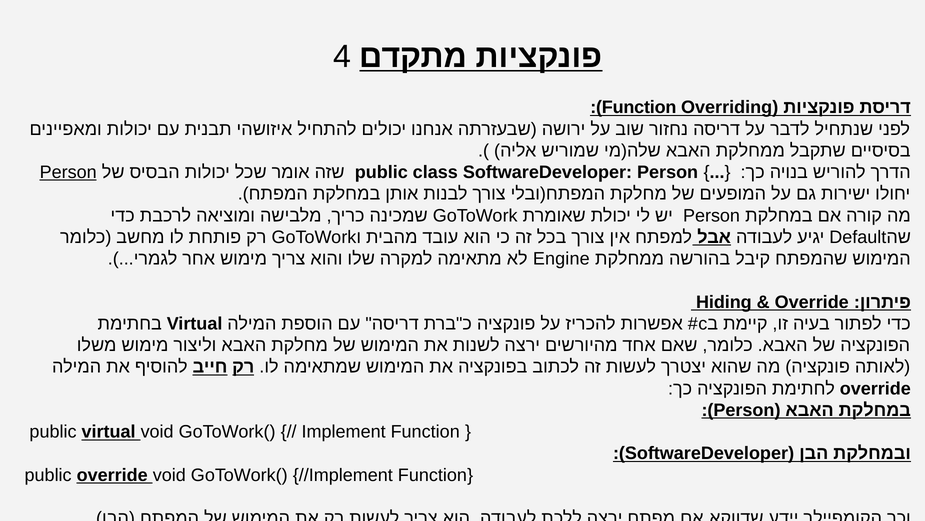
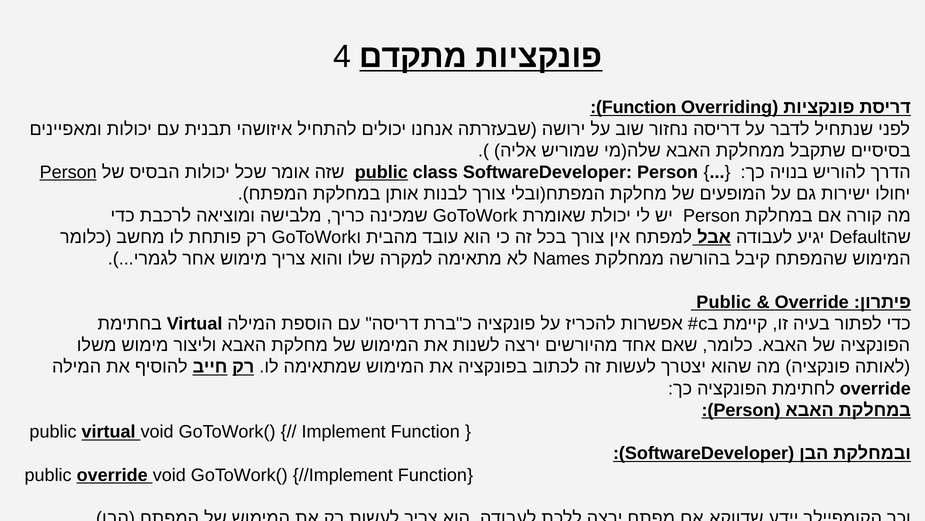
public underline: none -> present (381, 172)
Engine: Engine -> Names (561, 259)
Hiding: Hiding -> Public (724, 302)
